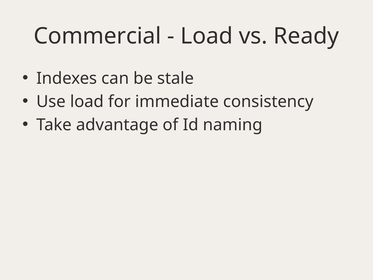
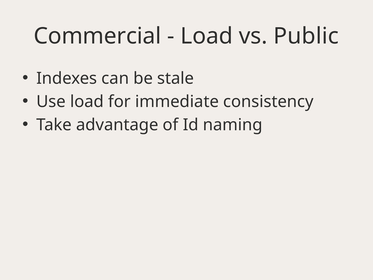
Ready: Ready -> Public (306, 36)
